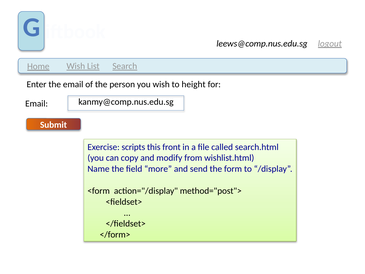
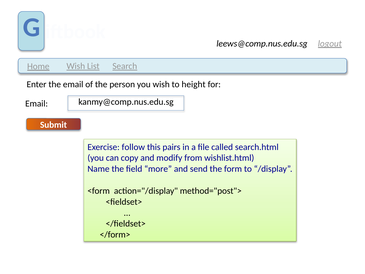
scripts: scripts -> follow (133, 147)
front: front -> pairs (171, 147)
